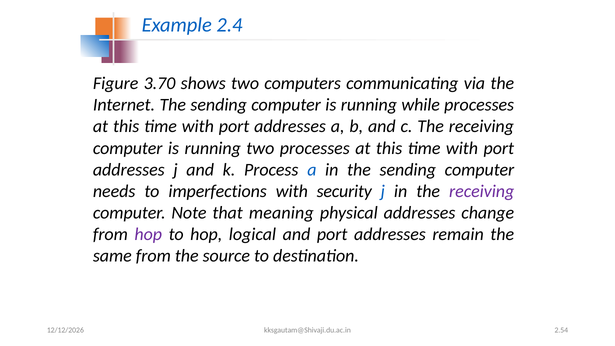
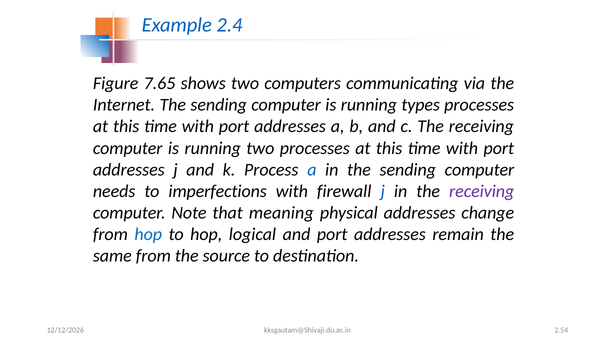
3.70: 3.70 -> 7.65 (160, 83)
while: while -> types (421, 105)
security: security -> firewall (344, 191)
hop colour: purple -> blue (148, 234)
